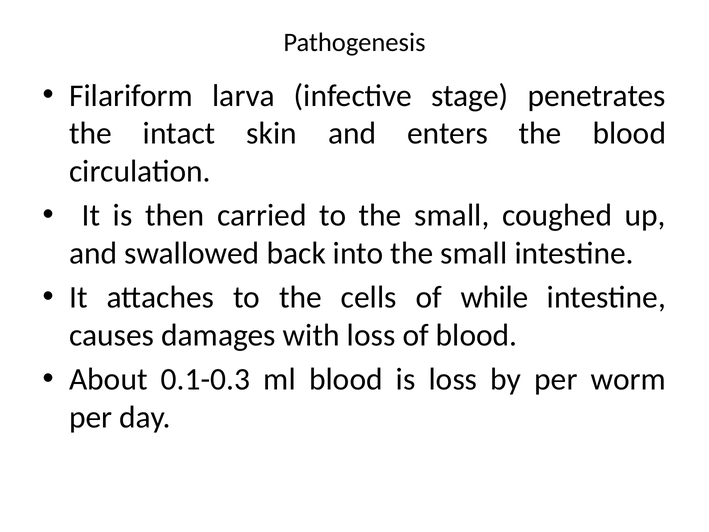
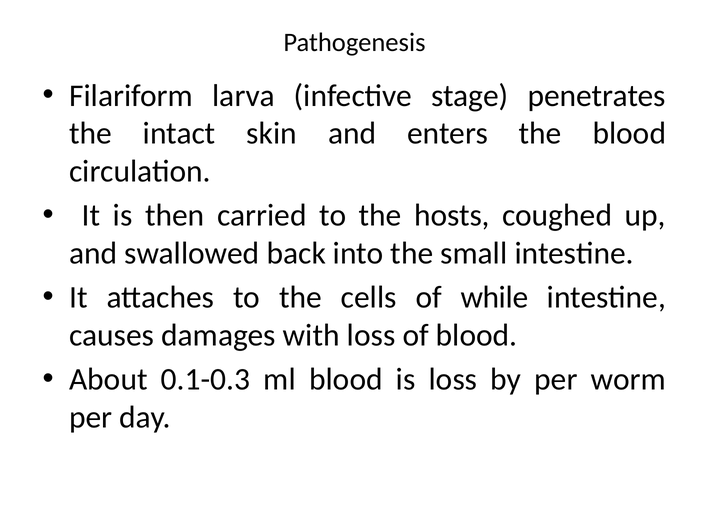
to the small: small -> hosts (452, 215)
